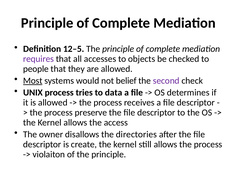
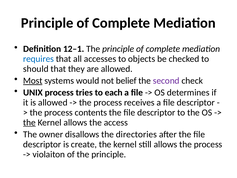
12–5: 12–5 -> 12–1 (74, 49)
requires colour: purple -> blue (38, 59)
people: people -> should (36, 69)
data: data -> each (114, 92)
preserve: preserve -> contents (91, 112)
the underline: none -> present (29, 122)
